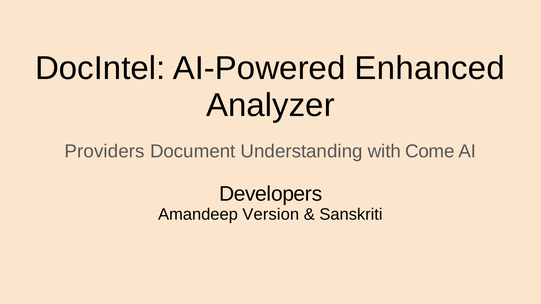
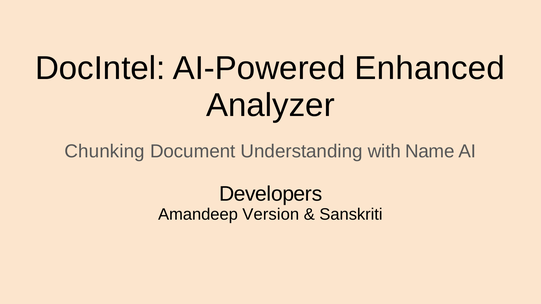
Providers: Providers -> Chunking (105, 151)
Come: Come -> Name (430, 151)
